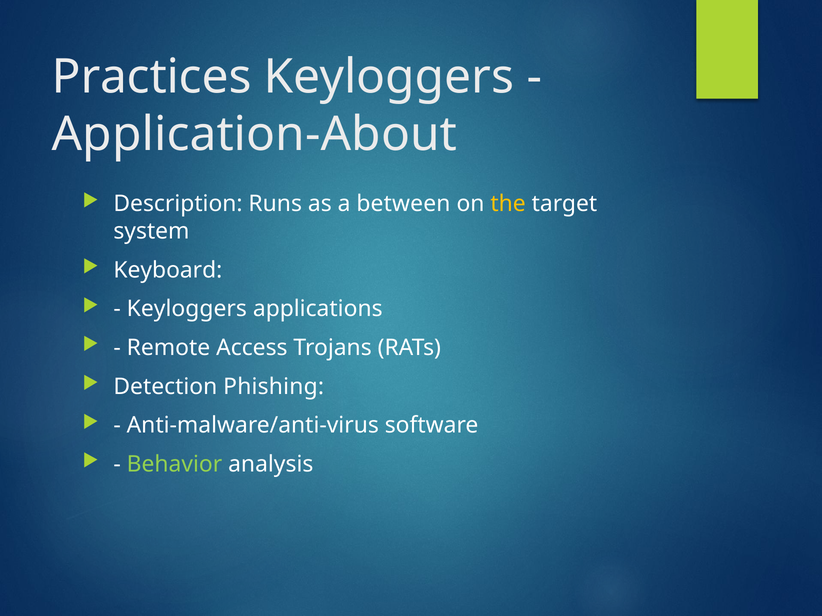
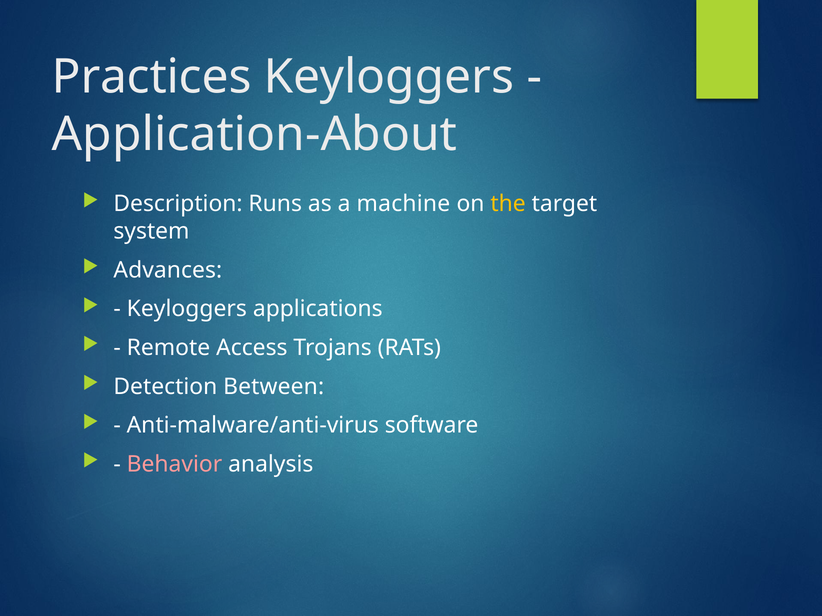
between: between -> machine (403, 204)
Keyboard: Keyboard -> Advances (168, 270)
Phishing: Phishing -> Between (274, 387)
Behavior colour: light green -> pink (174, 465)
